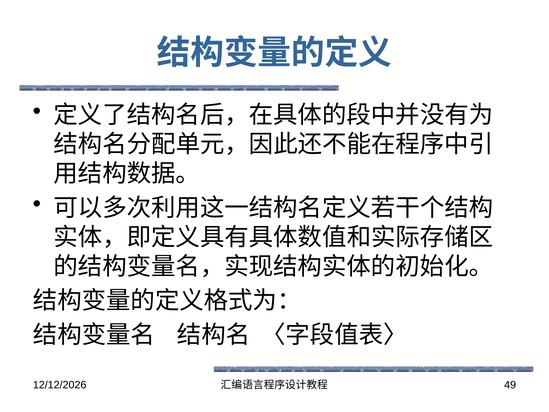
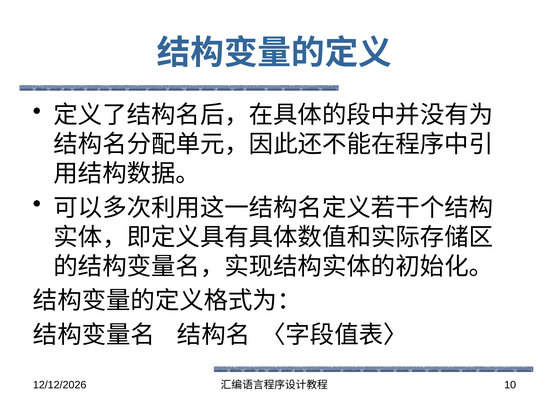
49: 49 -> 10 (510, 385)
